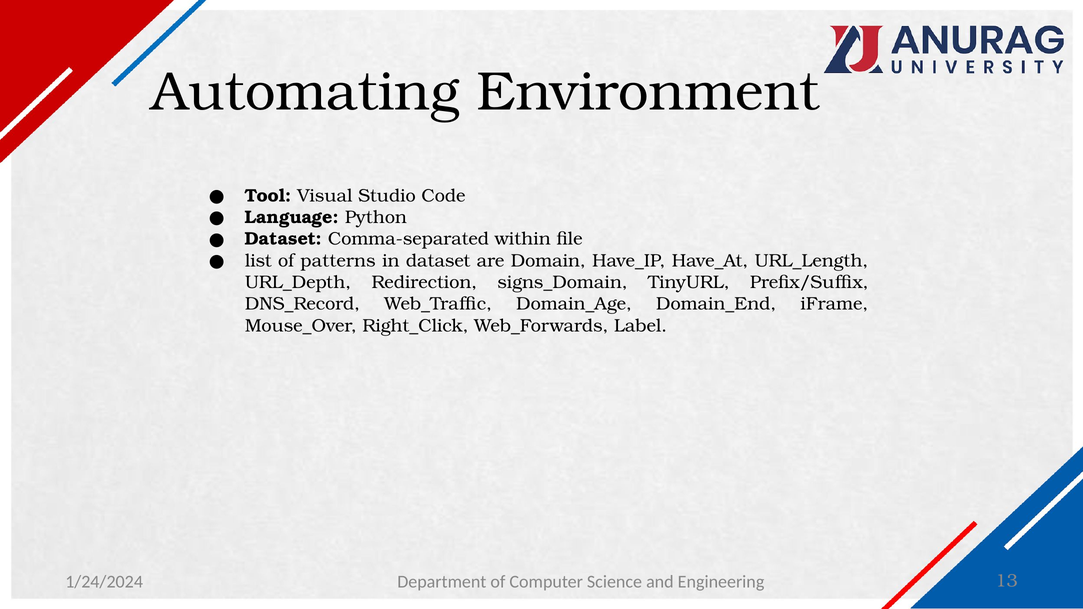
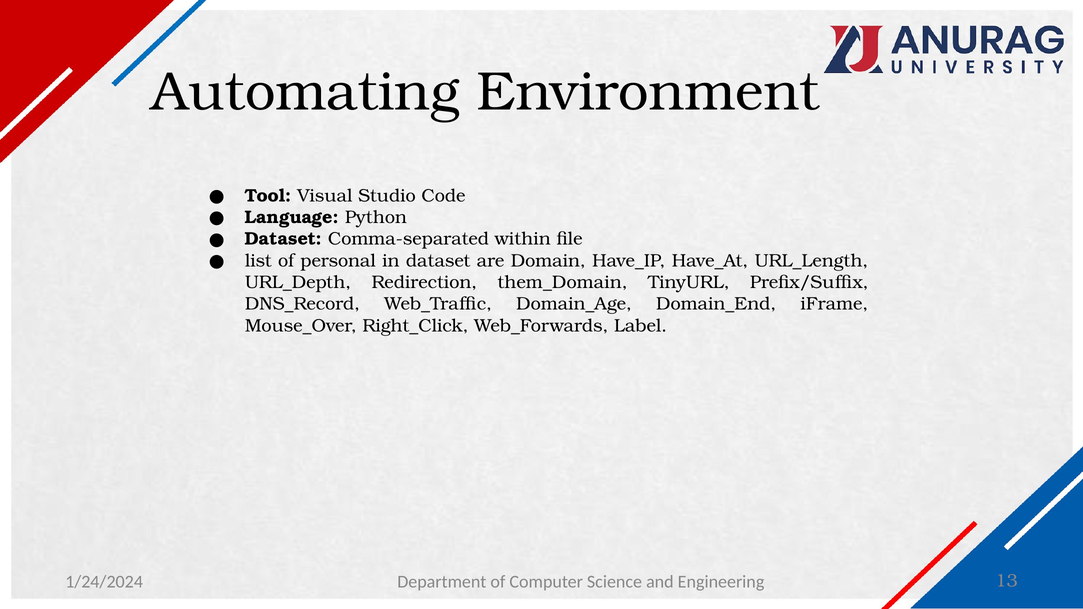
patterns: patterns -> personal (338, 261)
signs_Domain: signs_Domain -> them_Domain (562, 282)
